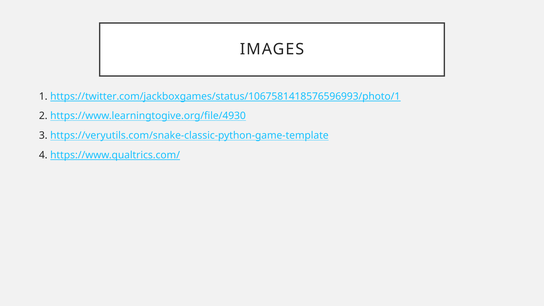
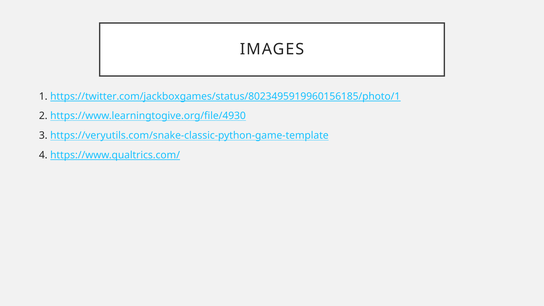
https://twitter.com/jackboxgames/status/1067581418576596993/photo/1: https://twitter.com/jackboxgames/status/1067581418576596993/photo/1 -> https://twitter.com/jackboxgames/status/8023495919960156185/photo/1 (225, 96)
